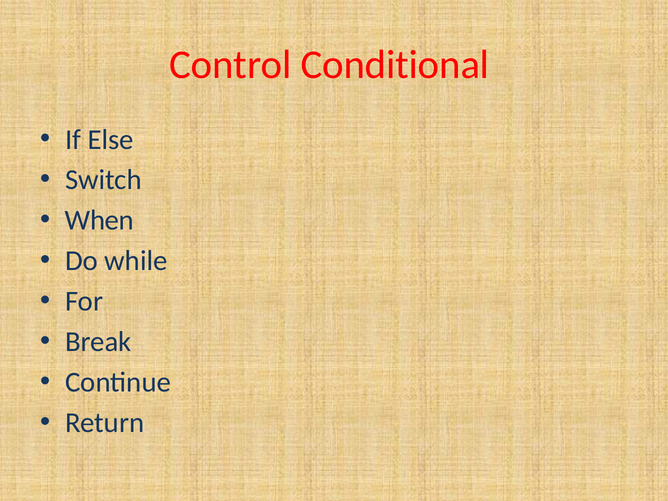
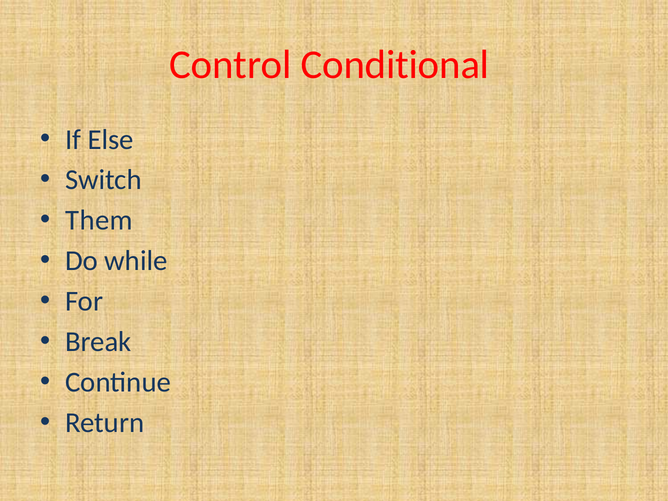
When: When -> Them (99, 220)
